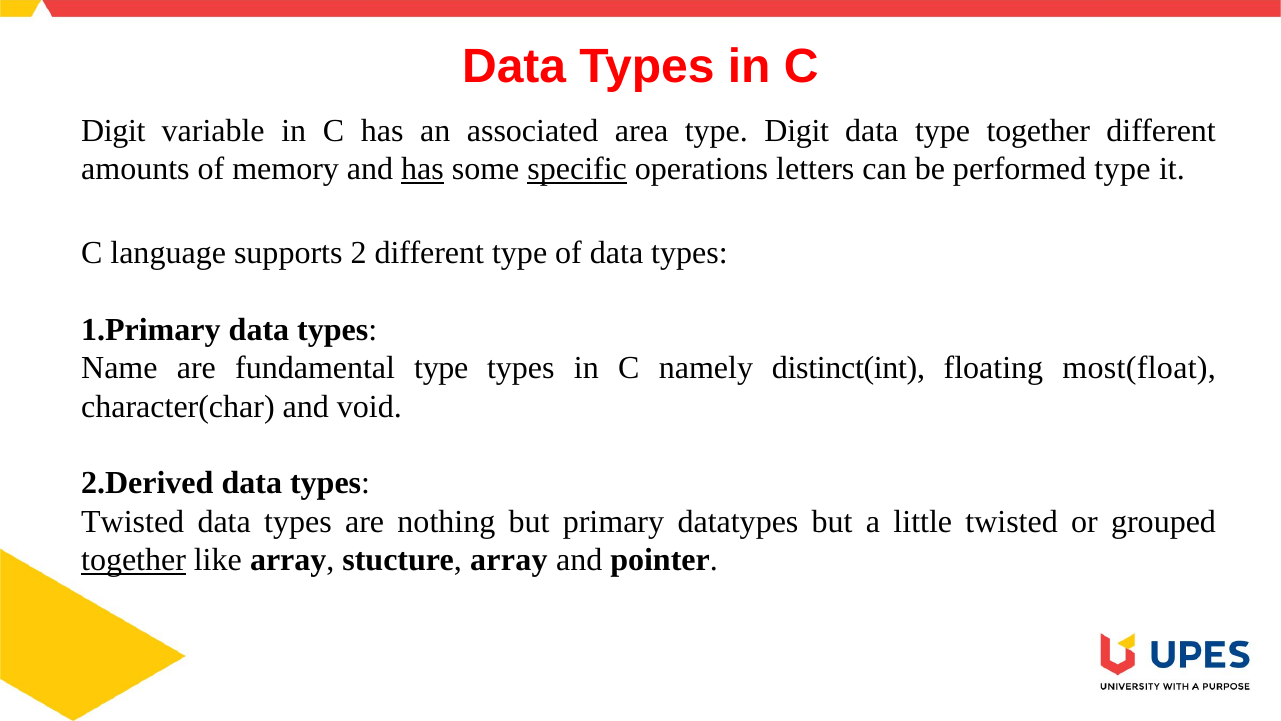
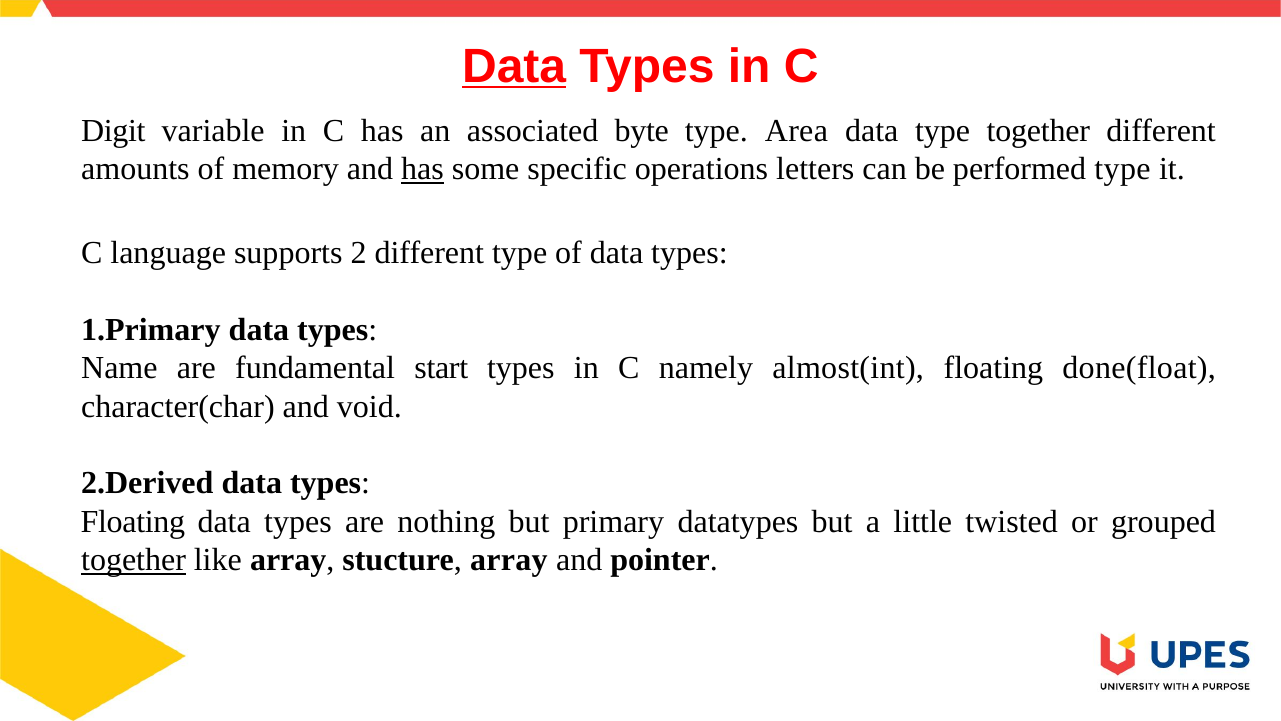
Data underline: none -> present (514, 66)
area: area -> byte (642, 131)
type Digit: Digit -> Area (796, 131)
specific underline: present -> none (577, 169)
fundamental type: type -> start (441, 368)
distinct(int: distinct(int -> almost(int (848, 368)
most(float: most(float -> done(float (1139, 368)
Twisted: Twisted -> Floating (133, 521)
